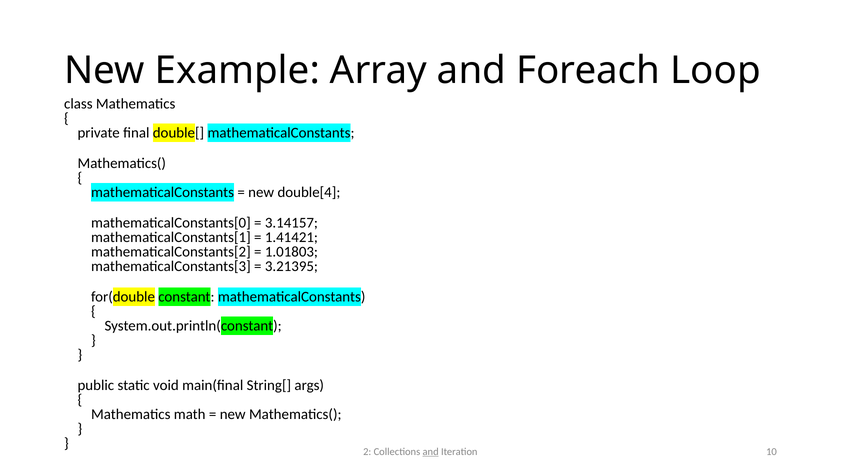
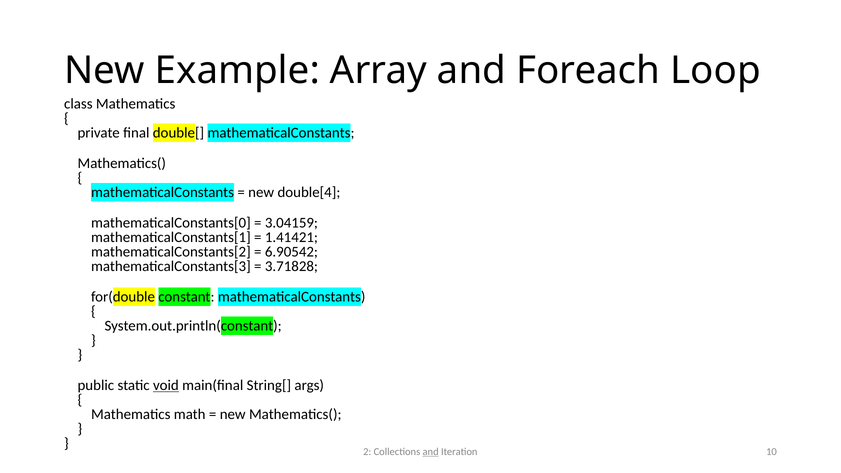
3.14157: 3.14157 -> 3.04159 (291, 223)
1.01803: 1.01803 -> 6.90542 (291, 252)
3.21395: 3.21395 -> 3.71828 (291, 266)
void underline: none -> present (166, 385)
